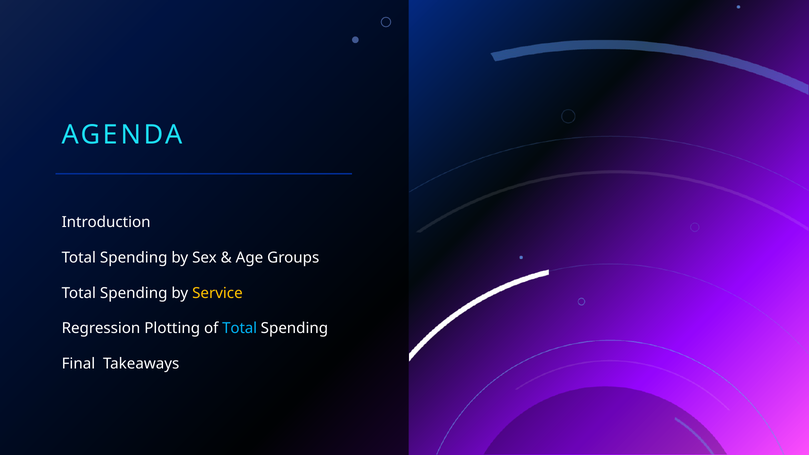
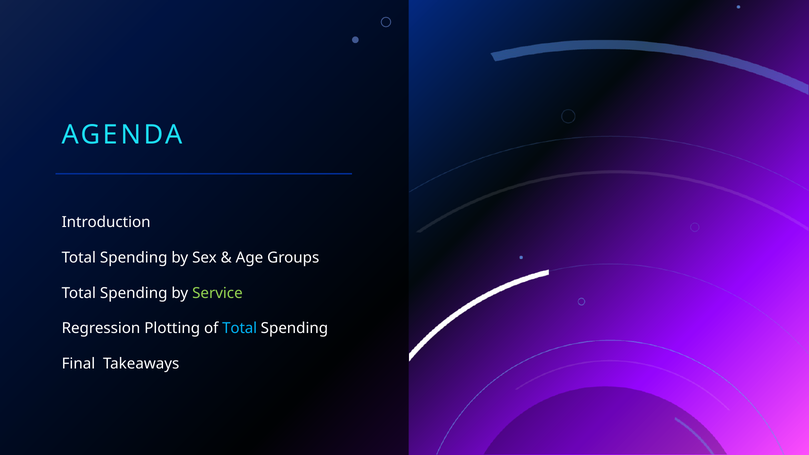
Service colour: yellow -> light green (217, 293)
